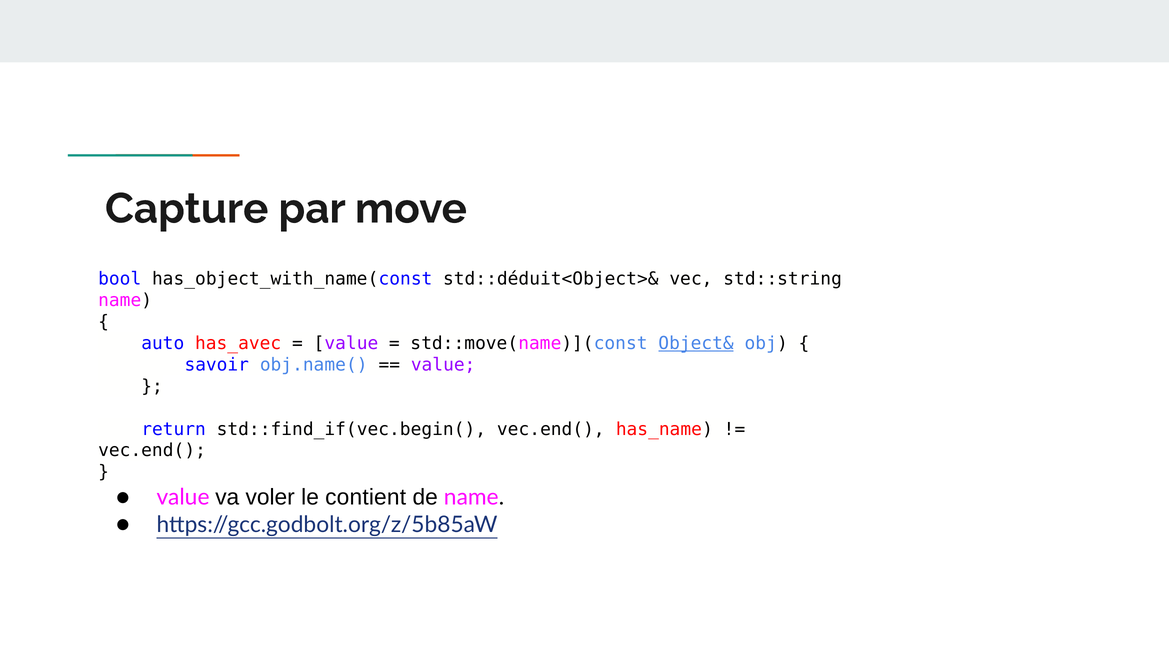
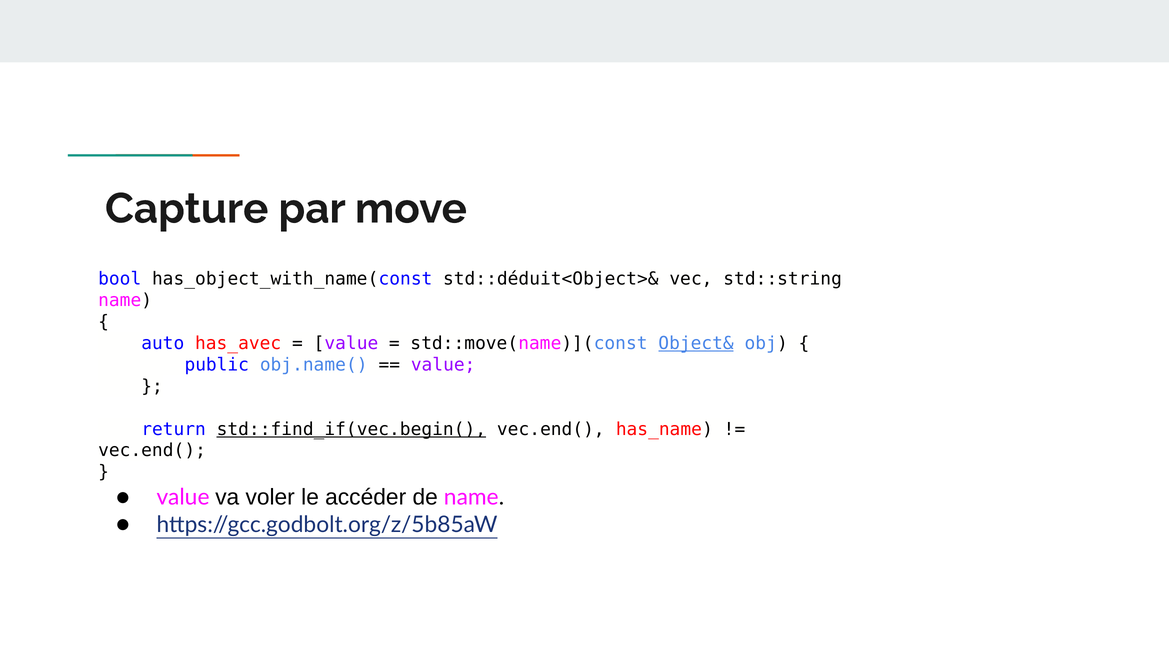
savoir: savoir -> public (217, 365)
std::find_if(vec.begin( underline: none -> present (351, 429)
contient: contient -> accéder (366, 497)
